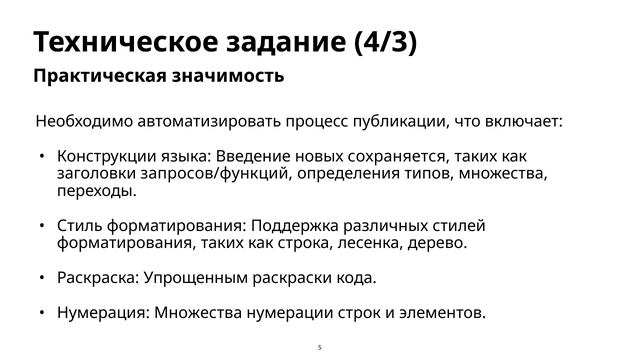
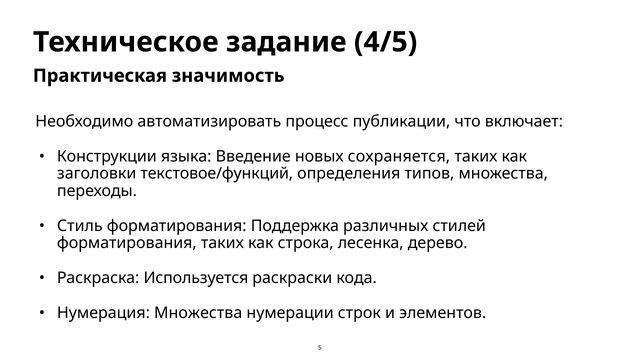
4/3: 4/3 -> 4/5 (386, 42)
запросов/функций: запросов/функций -> текстовое/функций (217, 174)
Упрощенным: Упрощенным -> Используется (196, 278)
